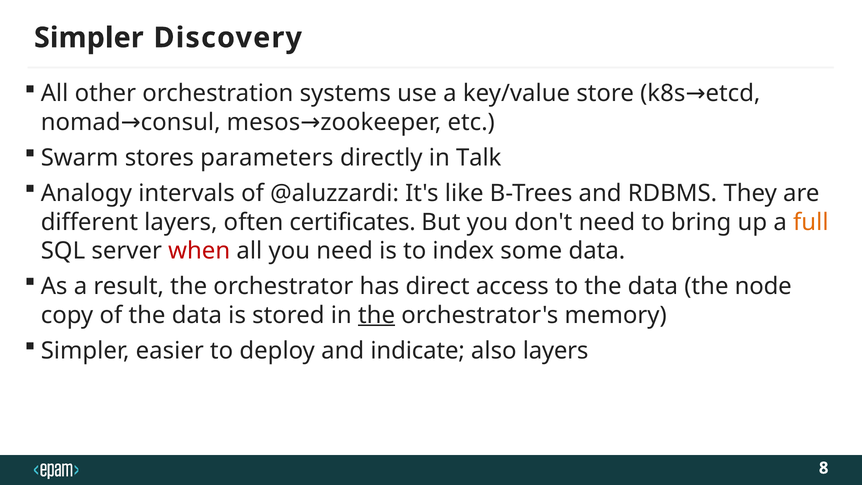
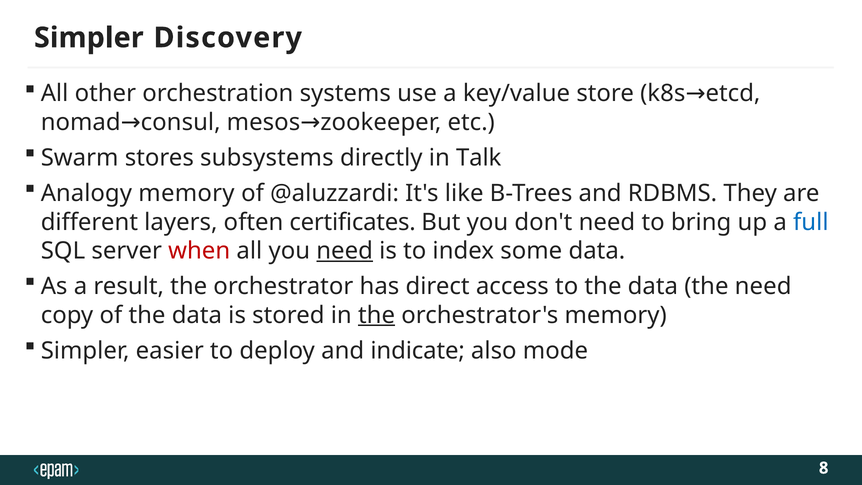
parameters: parameters -> subsystems (267, 158)
Analogy intervals: intervals -> memory (186, 193)
full colour: orange -> blue (811, 222)
need underline: none -> present (345, 251)
the node: node -> need (763, 286)
also layers: layers -> mode (555, 351)
